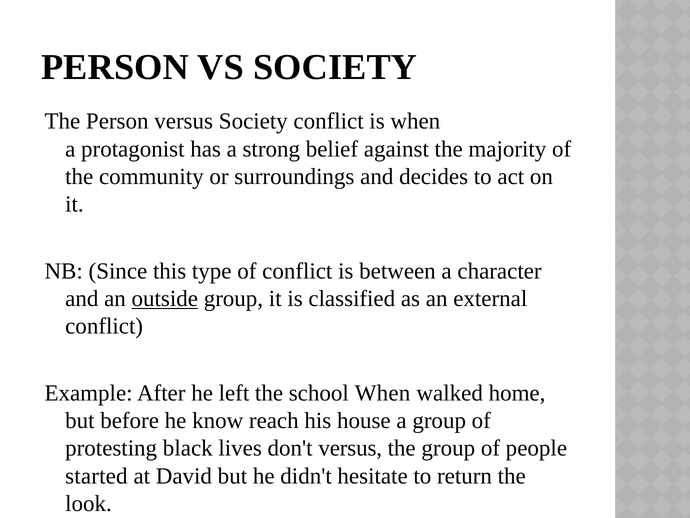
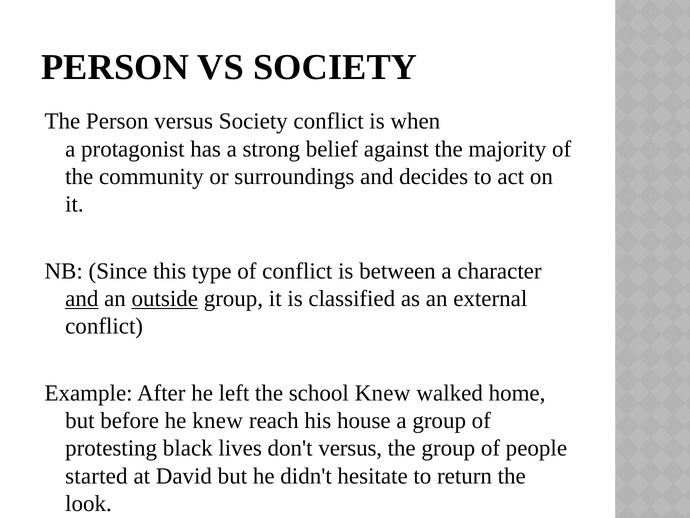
and underline: none -> present (82, 298)
school When: When -> Knew (383, 393)
he know: know -> knew (218, 420)
